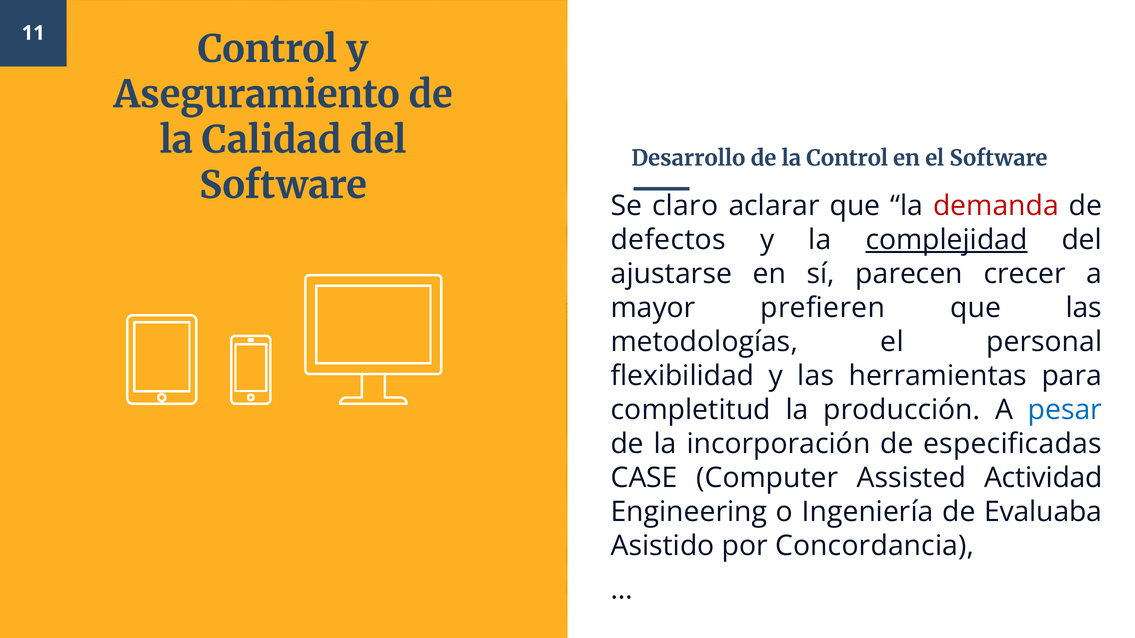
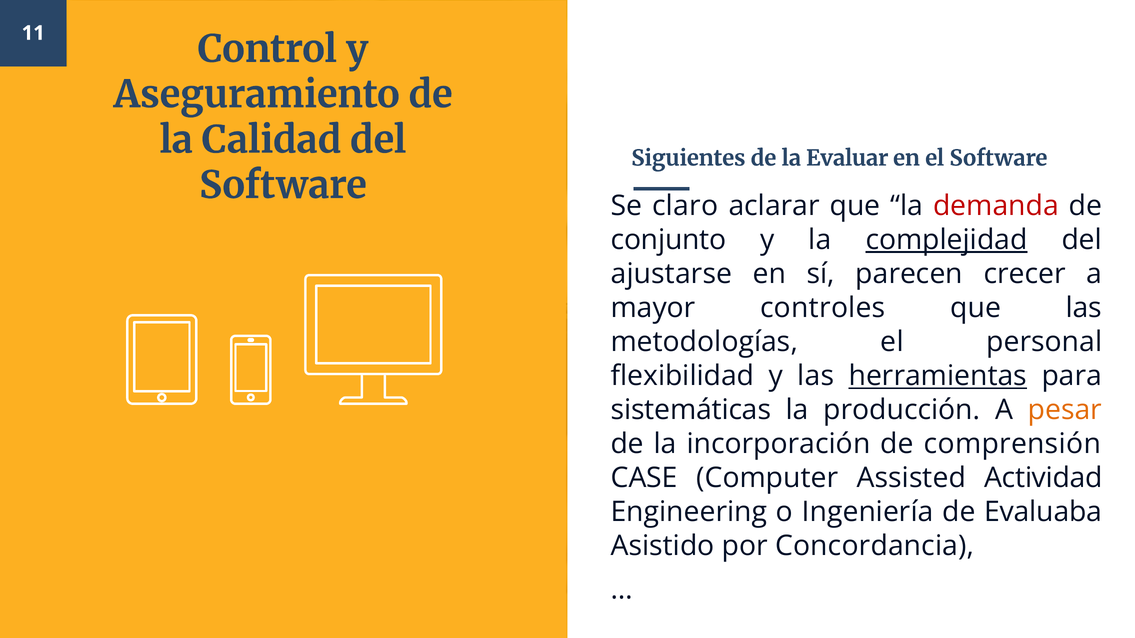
Desarrollo: Desarrollo -> Siguientes (688, 158)
la Control: Control -> Evaluar (847, 158)
defectos: defectos -> conjunto (669, 240)
prefieren: prefieren -> controles (823, 308)
herramientas underline: none -> present (938, 376)
completitud: completitud -> sistemáticas (691, 410)
pesar colour: blue -> orange (1065, 410)
especificadas: especificadas -> comprensión (1012, 444)
